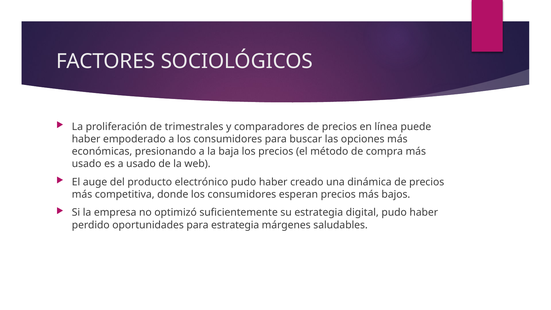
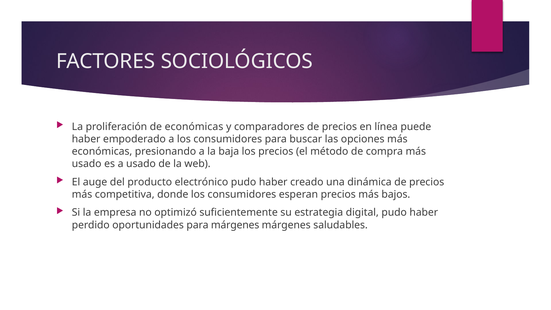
de trimestrales: trimestrales -> económicas (194, 127)
para estrategia: estrategia -> márgenes (235, 225)
